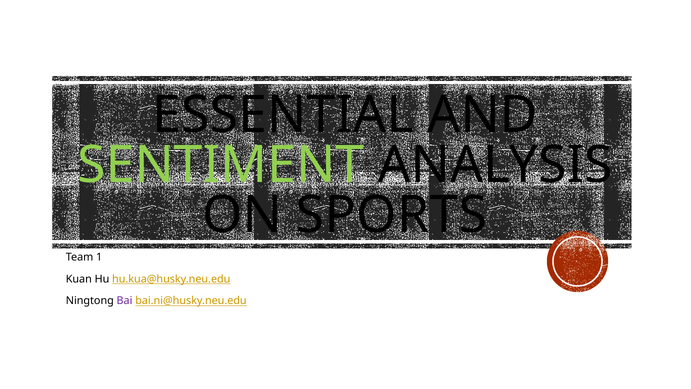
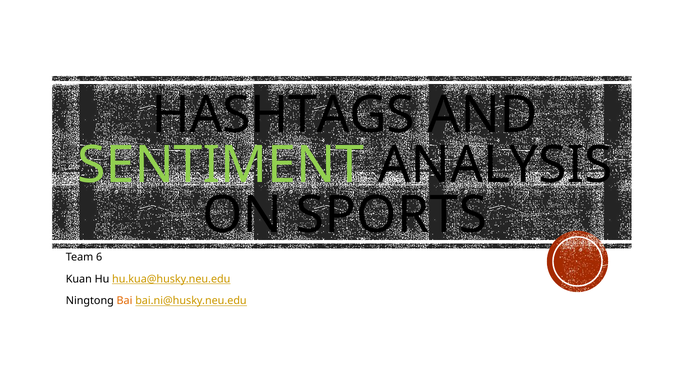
ESSENTIAL: ESSENTIAL -> HASHTAGS (283, 115)
1: 1 -> 6 (99, 257)
Bai colour: purple -> orange (125, 301)
